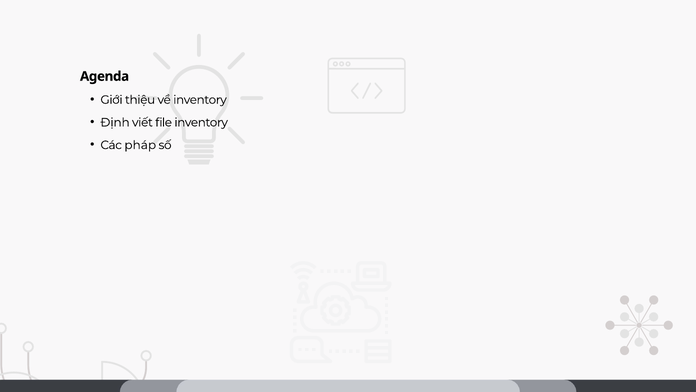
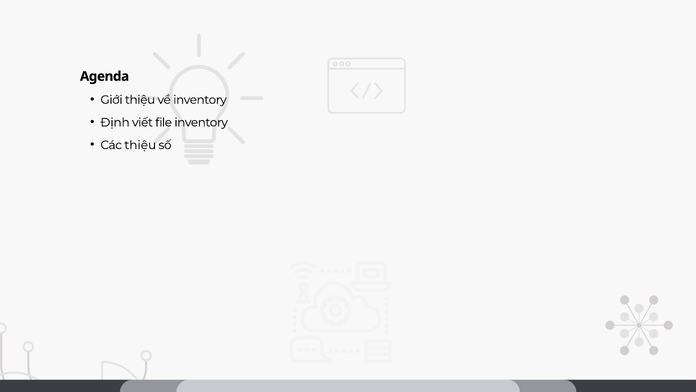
Các pháp: pháp -> thiệu (140, 145)
